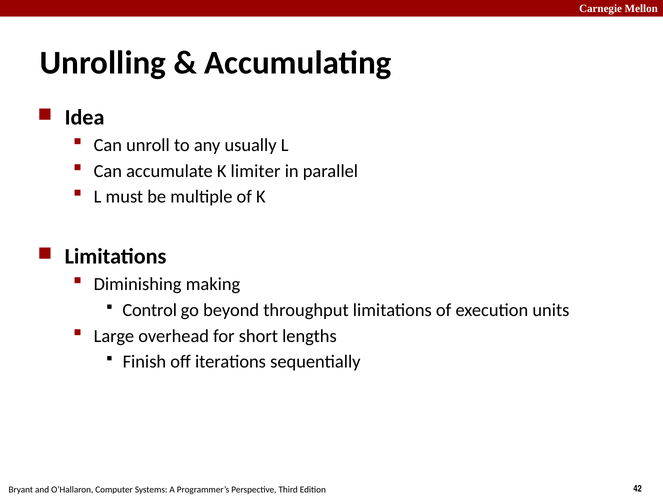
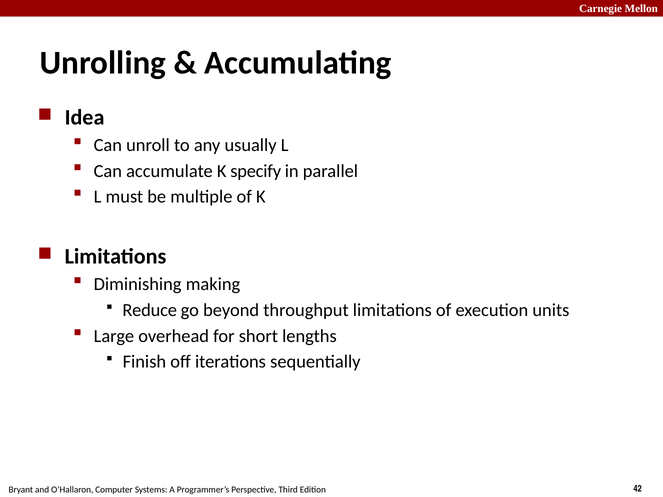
limiter: limiter -> specify (256, 171)
Control: Control -> Reduce (150, 310)
